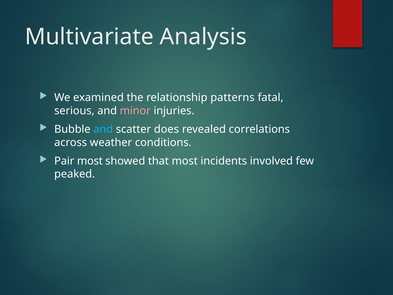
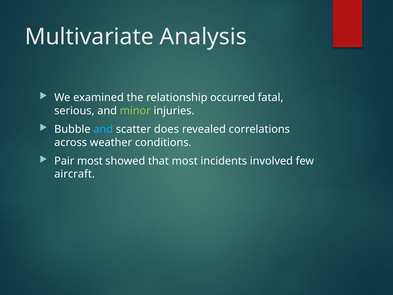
patterns: patterns -> occurred (233, 98)
minor colour: pink -> light green (135, 111)
peaked: peaked -> aircraft (75, 174)
